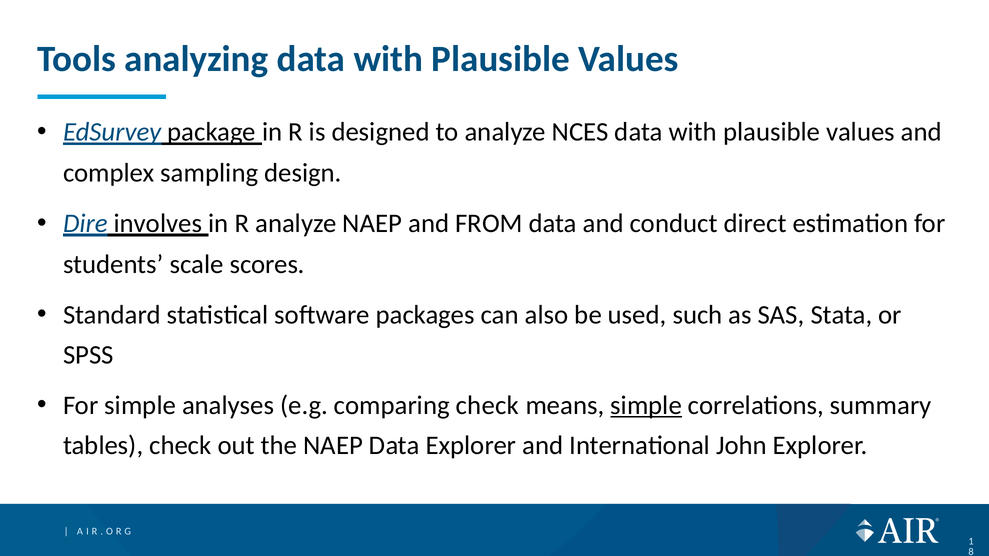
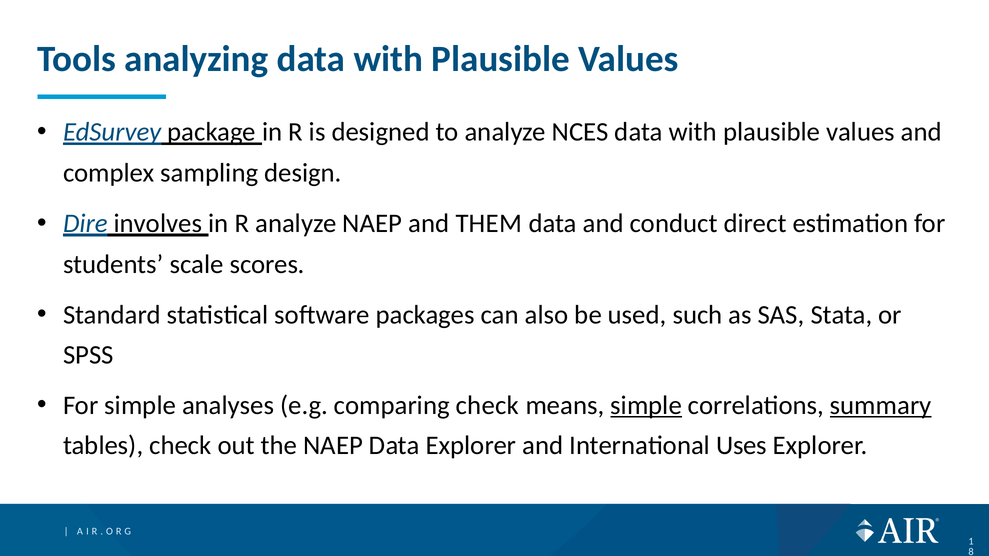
FROM: FROM -> THEM (489, 224)
summary underline: none -> present (881, 405)
John: John -> Uses (742, 446)
